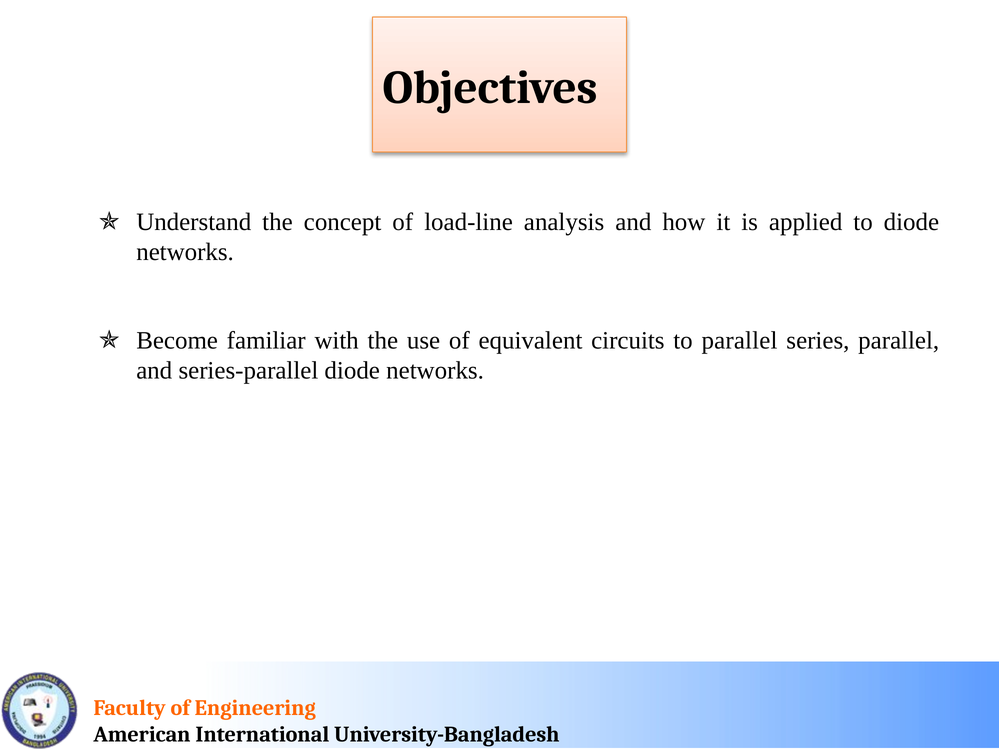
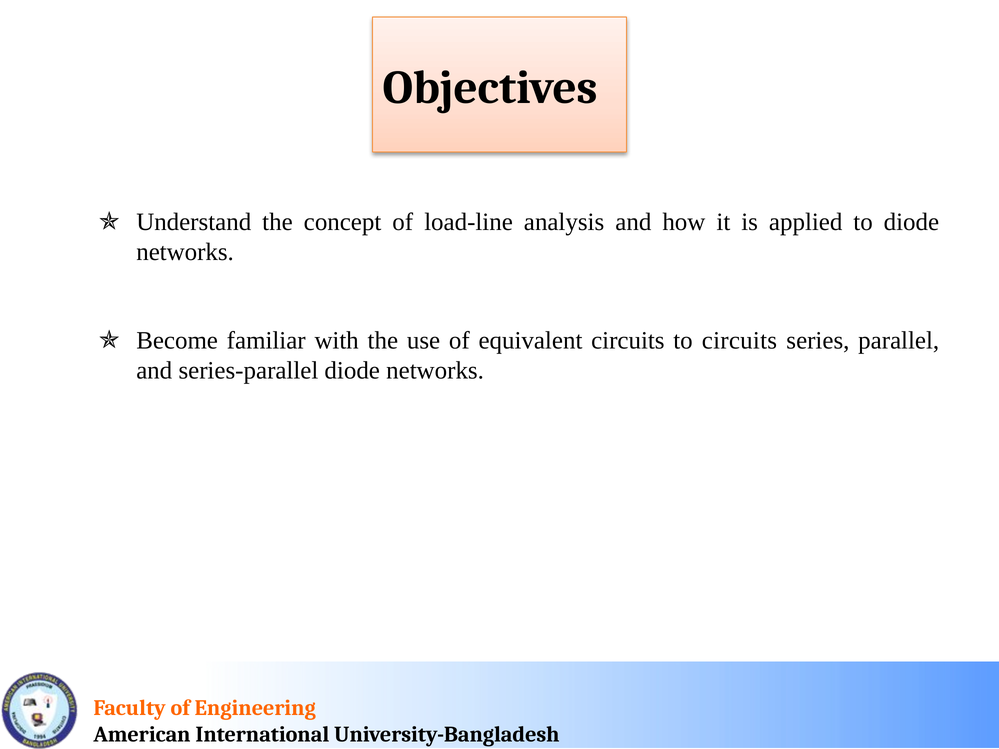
to parallel: parallel -> circuits (739, 341)
